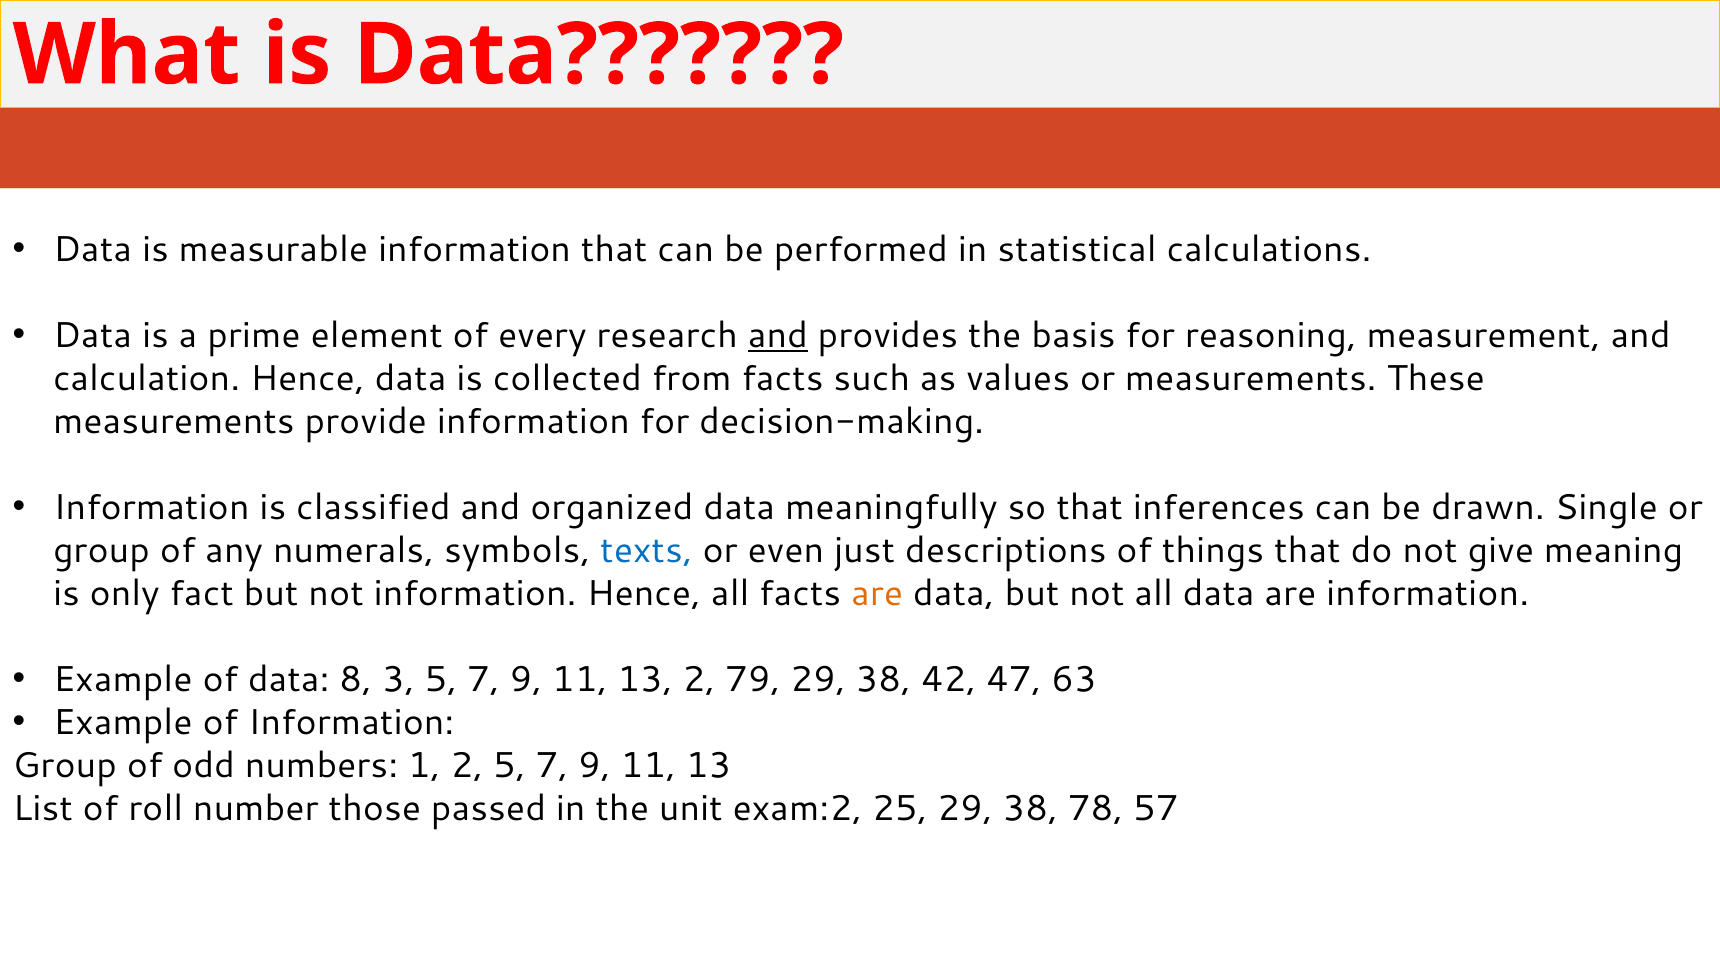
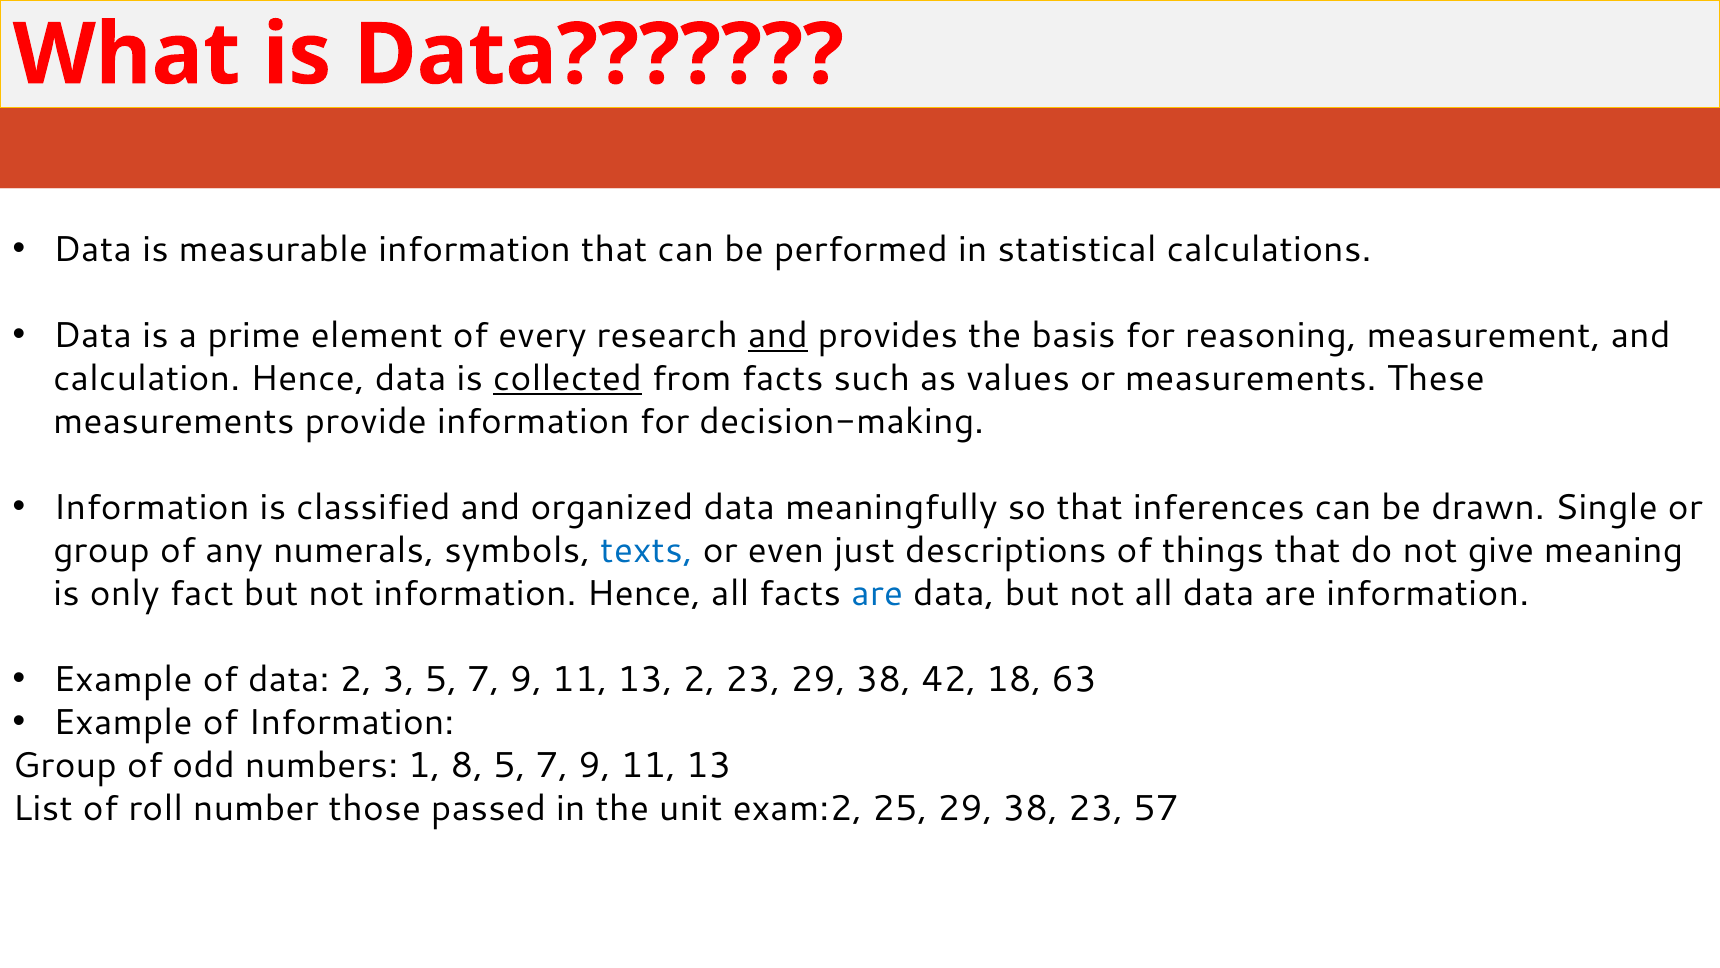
collected underline: none -> present (567, 379)
are colour: orange -> blue (877, 594)
data 8: 8 -> 2 (356, 680)
2 79: 79 -> 23 (753, 680)
47: 47 -> 18 (1014, 680)
1 2: 2 -> 8 (467, 766)
38 78: 78 -> 23 (1096, 809)
